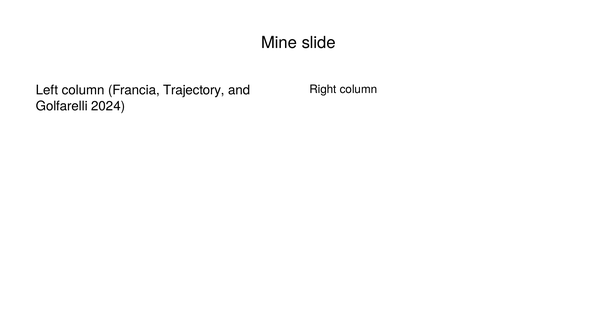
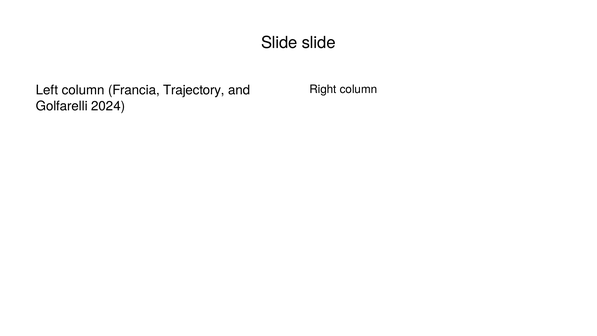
Mine: Mine -> Slide (279, 43)
